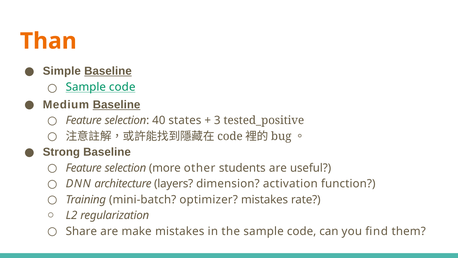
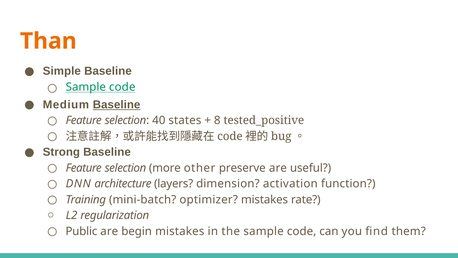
Baseline underline: present -> none (108, 71)
3: 3 -> 8 (217, 120)
students: students -> preserve (242, 168)
Share: Share -> Public (81, 231)
make: make -> begin (137, 231)
